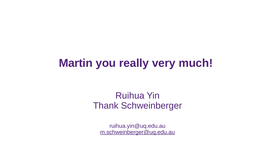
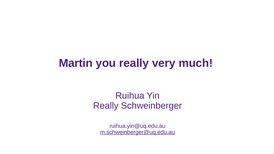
Thank: Thank -> Really (106, 106)
